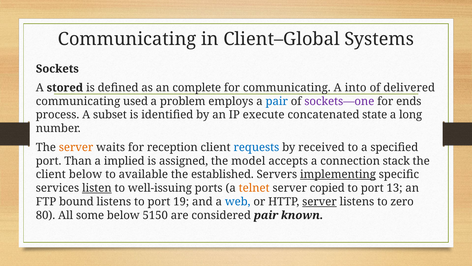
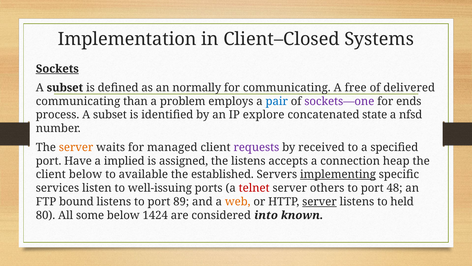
Communicating: Communicating -> Implementation (127, 39)
Client–Global: Client–Global -> Client–Closed (282, 39)
Sockets underline: none -> present (57, 69)
stored: stored -> subset (65, 88)
complete: complete -> normally (197, 88)
into: into -> free (356, 88)
used: used -> than (135, 101)
execute: execute -> explore (264, 115)
long: long -> nfsd (411, 115)
reception: reception -> managed (172, 147)
requests colour: blue -> purple (256, 147)
Than: Than -> Have (78, 161)
the model: model -> listens (248, 161)
stack: stack -> heap (396, 161)
listen underline: present -> none (97, 188)
telnet colour: orange -> red (254, 188)
copied: copied -> others (327, 188)
13: 13 -> 48 (395, 188)
19: 19 -> 89 (181, 201)
web colour: blue -> orange (238, 201)
zero: zero -> held (402, 201)
5150: 5150 -> 1424 (155, 215)
considered pair: pair -> into (266, 215)
